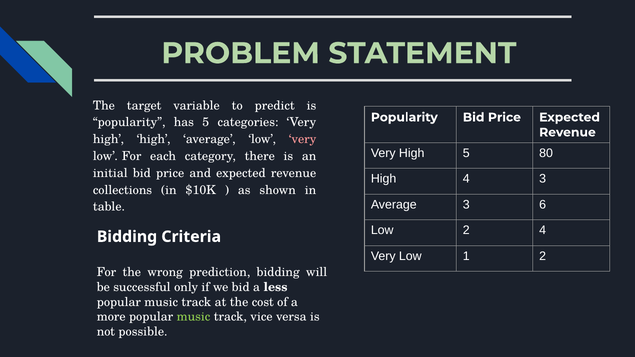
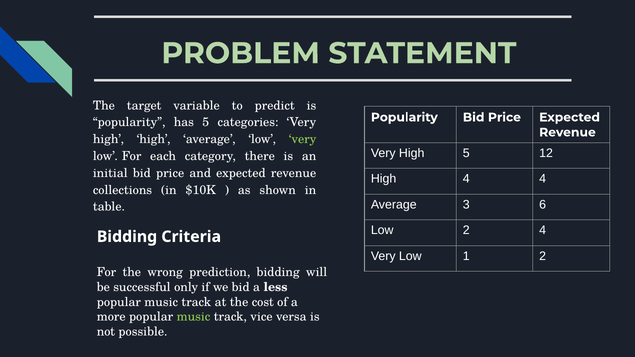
very colour: pink -> light green (303, 139)
80: 80 -> 12 (546, 153)
4 3: 3 -> 4 (543, 179)
